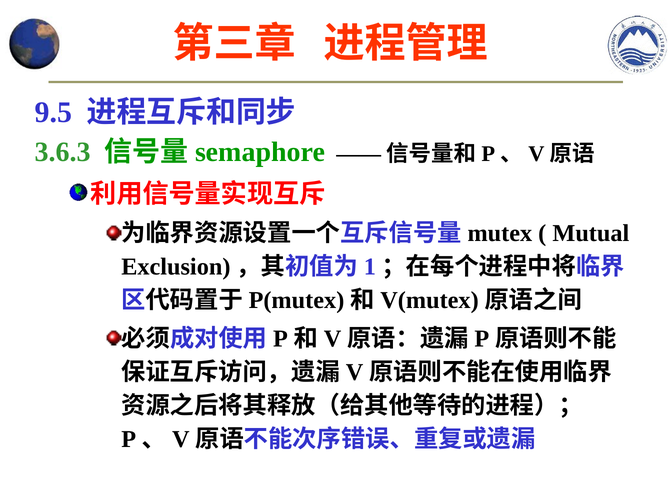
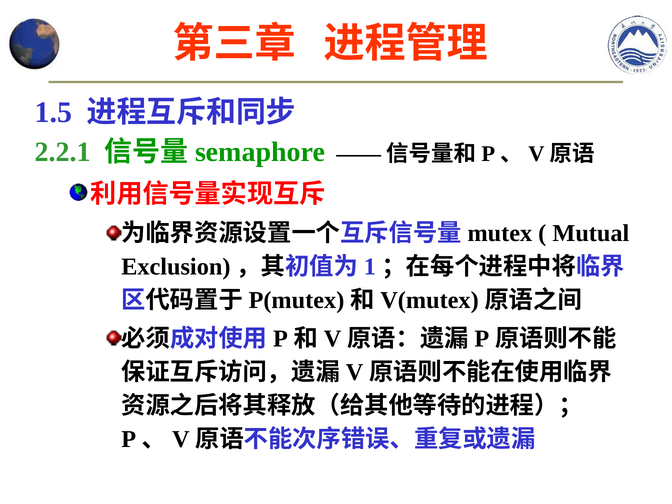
9.5: 9.5 -> 1.5 (53, 112)
3.6.3: 3.6.3 -> 2.2.1 (63, 152)
